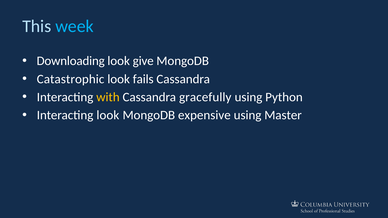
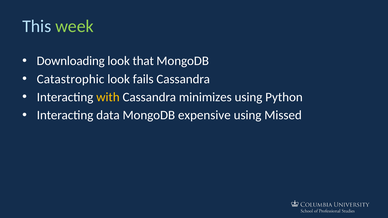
week colour: light blue -> light green (74, 26)
give: give -> that (143, 61)
gracefully: gracefully -> minimizes (205, 97)
Interacting look: look -> data (108, 115)
Master: Master -> Missed (283, 115)
